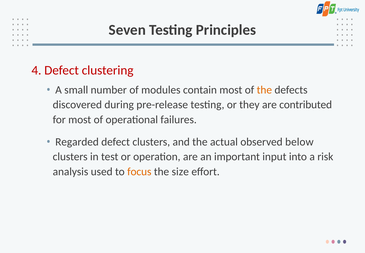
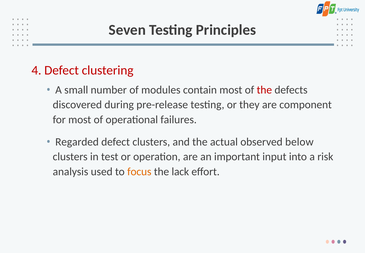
the colour: orange -> red (264, 90)
contributed: contributed -> component (306, 105)
size: size -> lack (180, 171)
